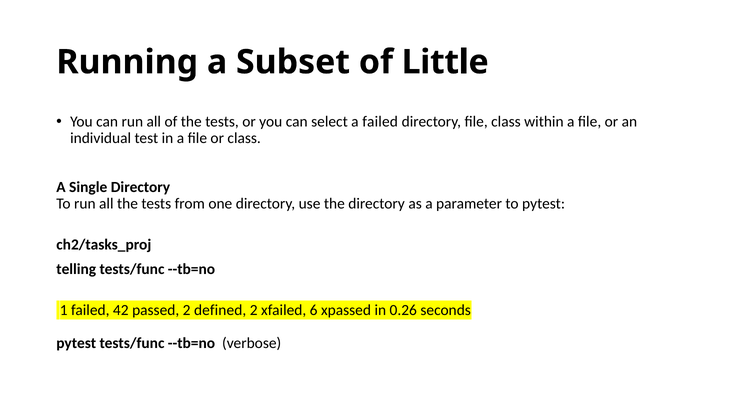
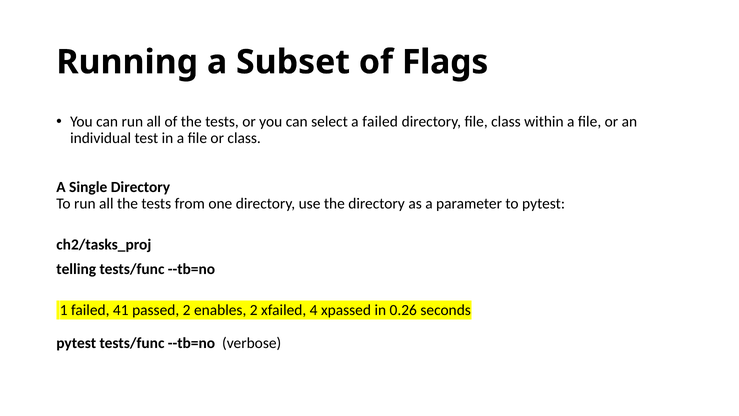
Little: Little -> Flags (445, 62)
42: 42 -> 41 (121, 310)
defined: defined -> enables (220, 310)
6: 6 -> 4 (314, 310)
